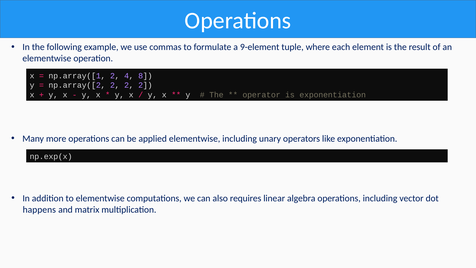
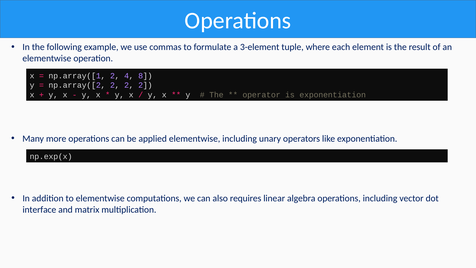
9-element: 9-element -> 3-element (260, 47)
happens: happens -> interface (39, 209)
